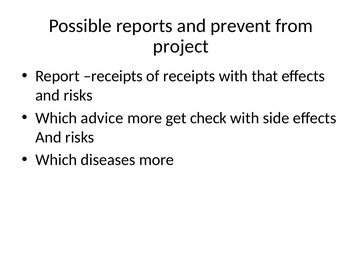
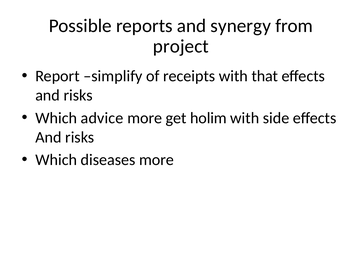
prevent: prevent -> synergy (241, 26)
Report receipts: receipts -> simplify (113, 76)
check: check -> holim (208, 118)
